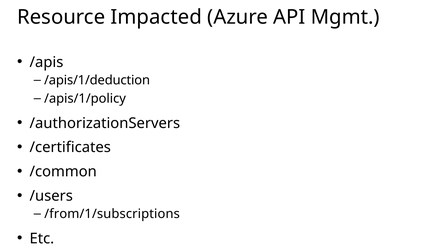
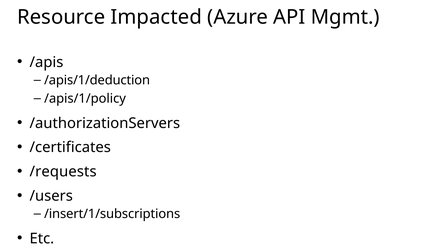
/common: /common -> /requests (63, 171)
/from/1/subscriptions: /from/1/subscriptions -> /insert/1/subscriptions (112, 214)
